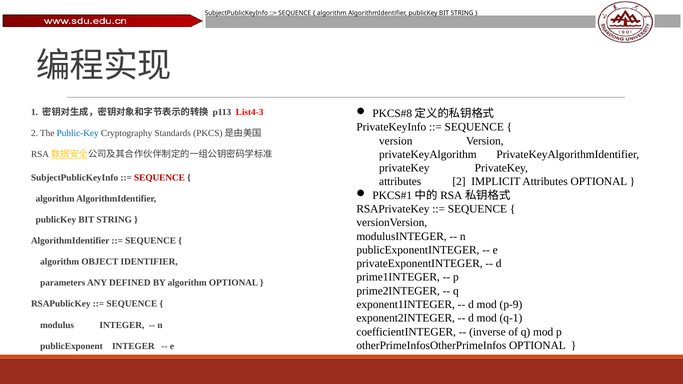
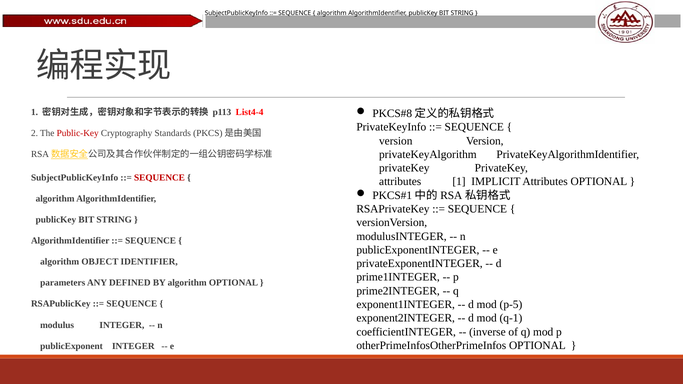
List4-3: List4-3 -> List4-4 (250, 112)
Public-Key colour: blue -> red (78, 133)
attributes 2: 2 -> 1 (459, 182)
p-9: p-9 -> p-5 (511, 305)
